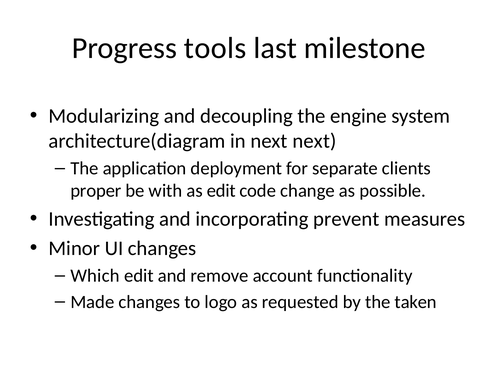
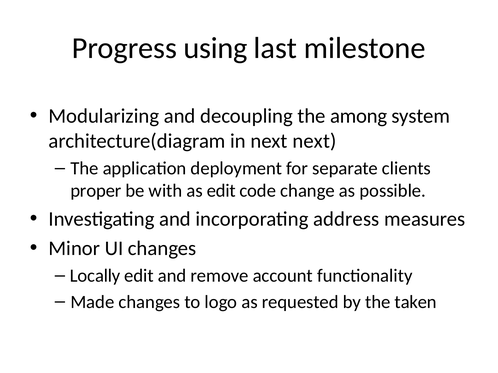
tools: tools -> using (215, 48)
engine: engine -> among (359, 116)
prevent: prevent -> address (346, 219)
Which: Which -> Locally (95, 276)
